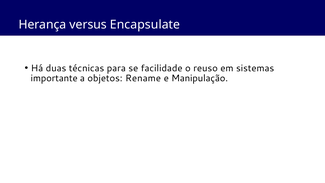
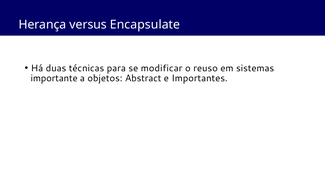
facilidade: facilidade -> modificar (162, 68)
Rename: Rename -> Abstract (143, 78)
Manipulação: Manipulação -> Importantes (200, 78)
